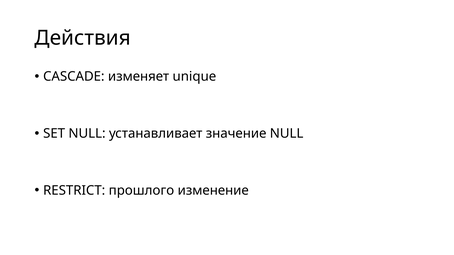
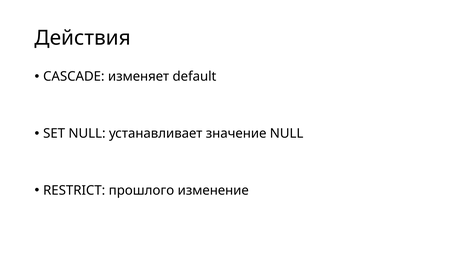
unique: unique -> default (194, 77)
